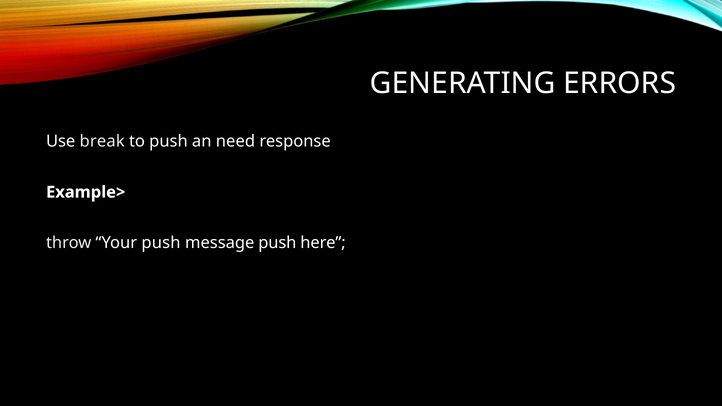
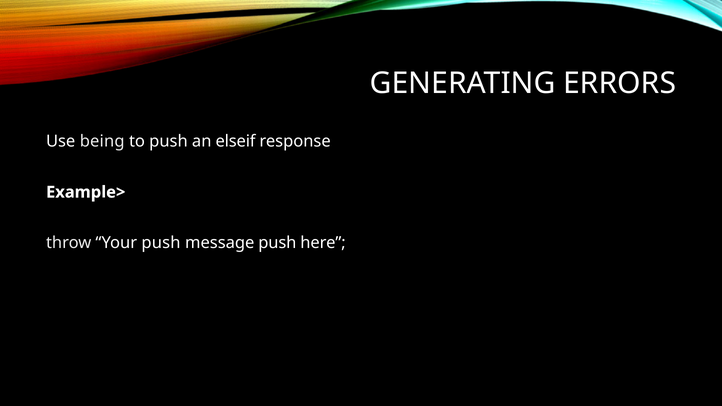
break: break -> being (102, 141)
need: need -> elseif (236, 141)
